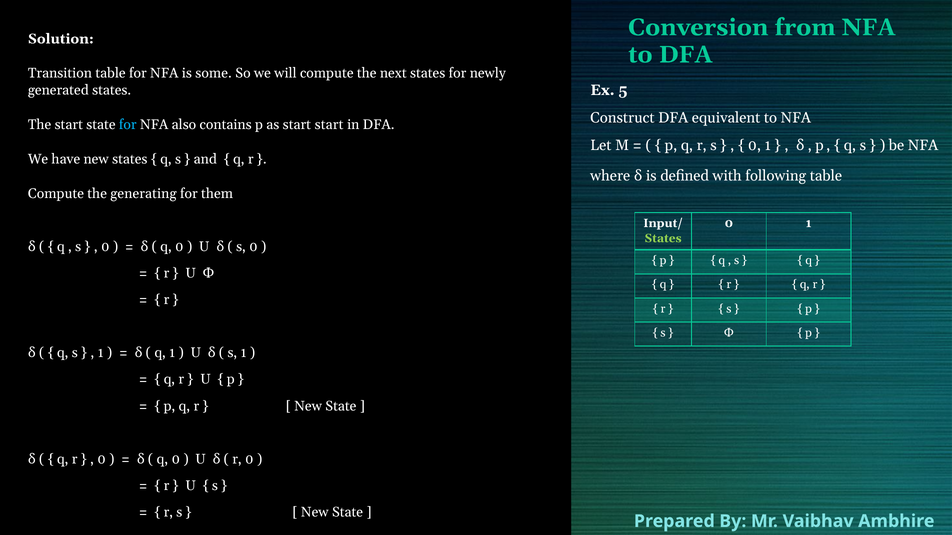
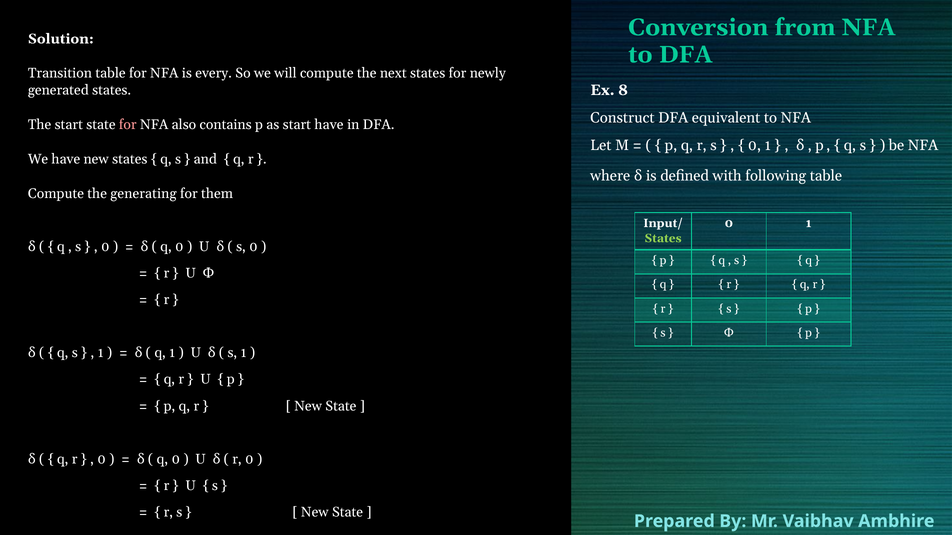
some: some -> every (214, 73)
5: 5 -> 8 (623, 90)
for colour: light blue -> pink (128, 125)
start start: start -> have (329, 125)
